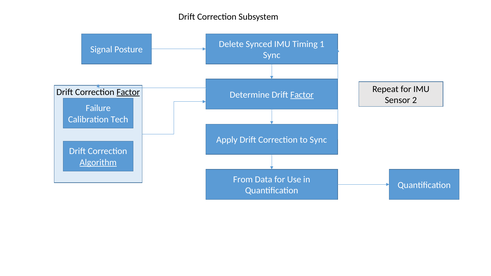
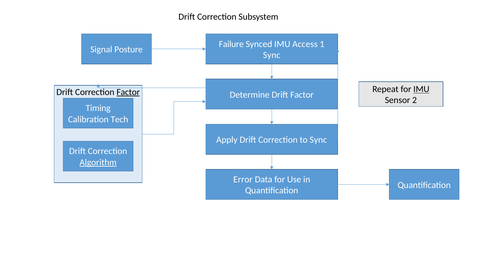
Delete: Delete -> Failure (231, 44)
Timing: Timing -> Access (305, 44)
IMU underline: none -> present (421, 89)
Factor underline: present -> none (302, 95)
Failure: Failure -> Timing (98, 108)
From: From -> Error (243, 180)
